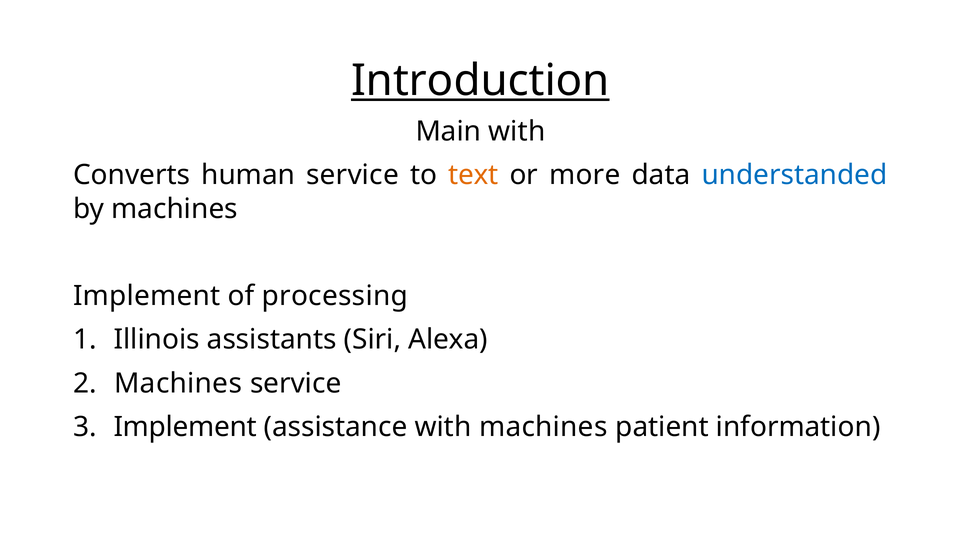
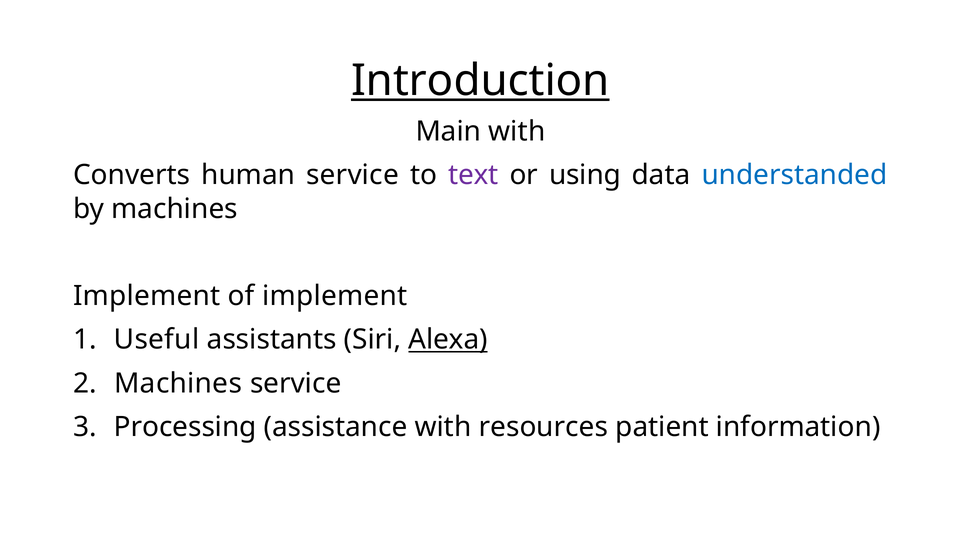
text colour: orange -> purple (473, 175)
more: more -> using (585, 175)
of processing: processing -> implement (335, 296)
Illinois: Illinois -> Useful (157, 339)
Alexa underline: none -> present (448, 339)
Implement: Implement -> Processing (185, 427)
with machines: machines -> resources (543, 427)
